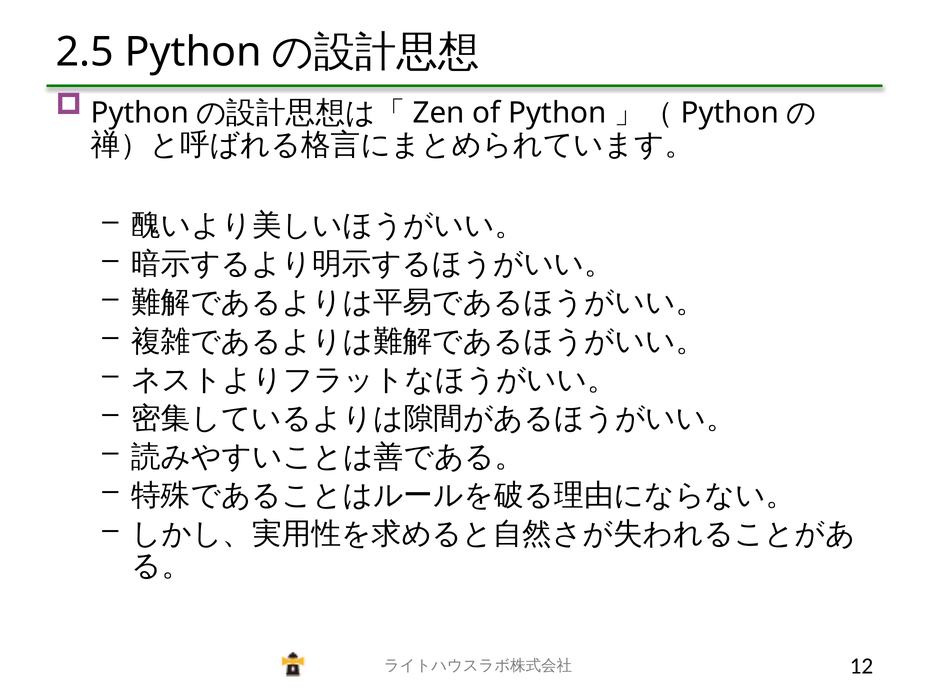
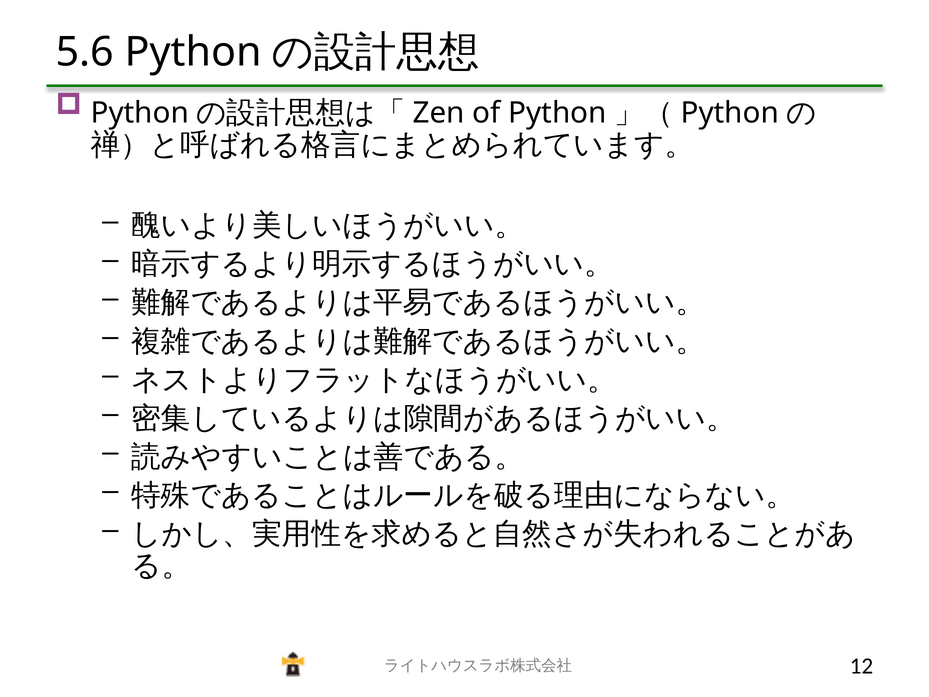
2.5: 2.5 -> 5.6 (85, 52)
